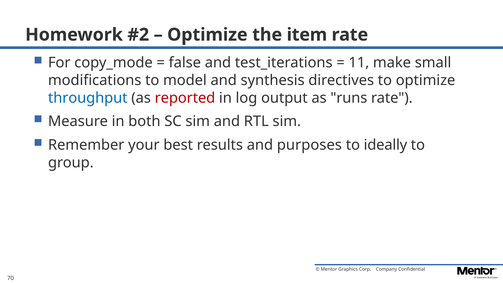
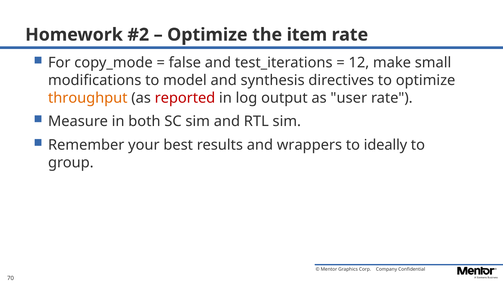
11: 11 -> 12 (359, 63)
throughput colour: blue -> orange (88, 98)
runs: runs -> user (349, 98)
purposes: purposes -> wrappers (309, 145)
